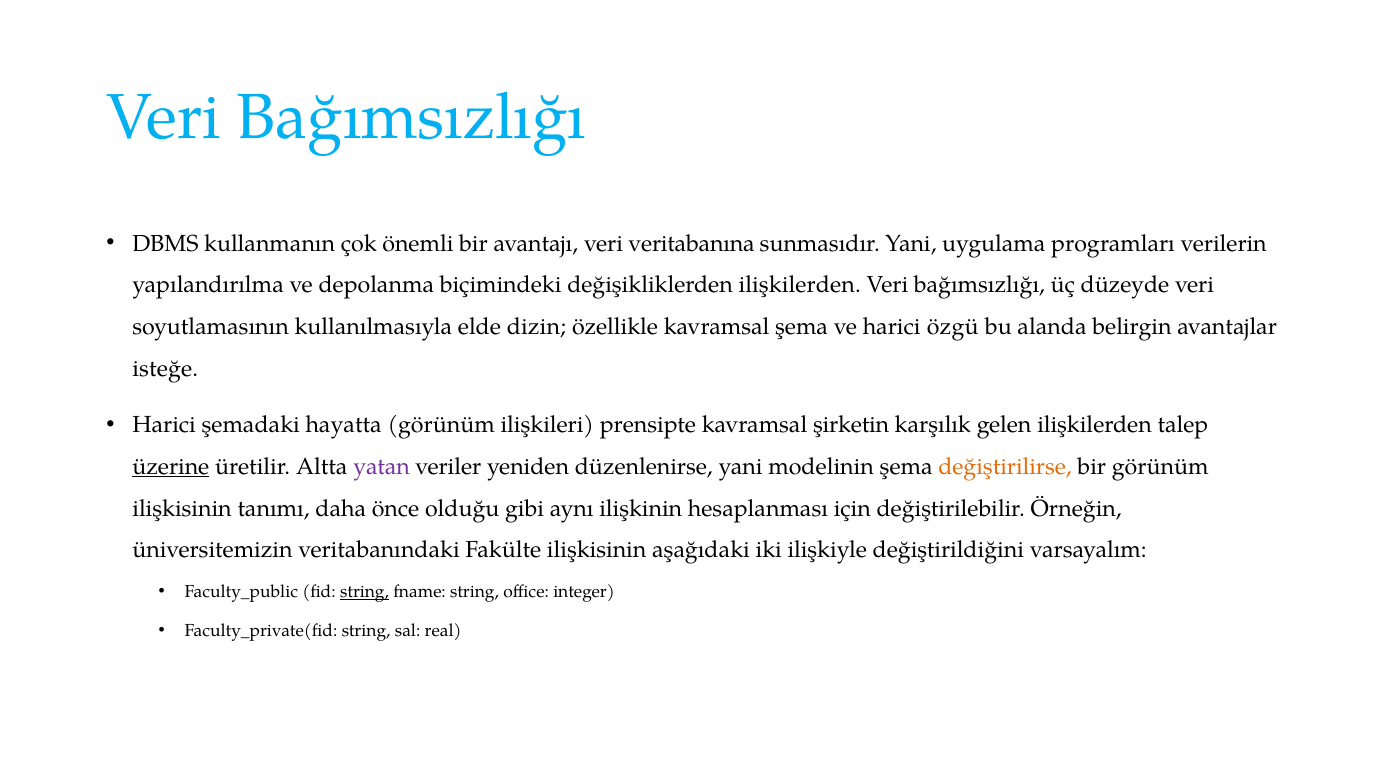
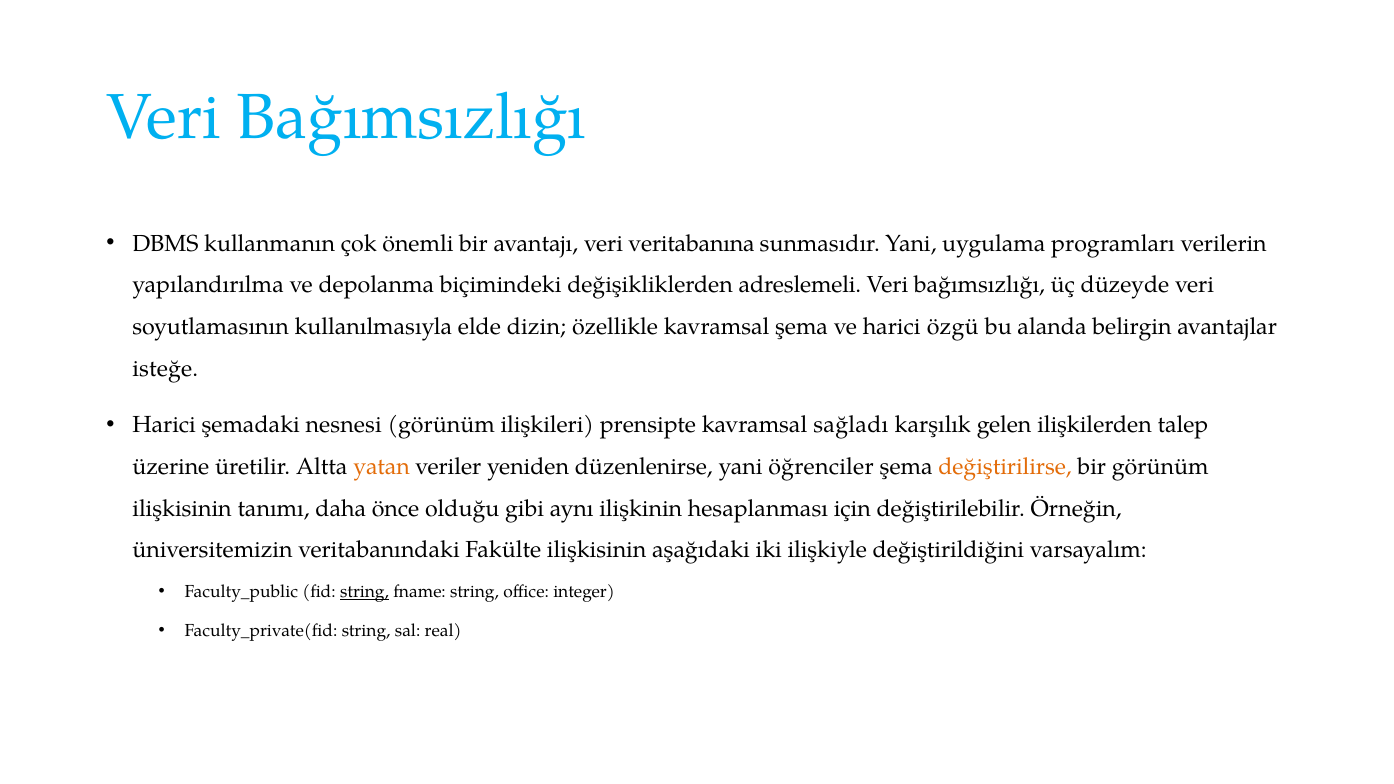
değişikliklerden ilişkilerden: ilişkilerden -> adreslemeli (800, 285)
hayatta: hayatta -> nesnesi (344, 425)
şirketin: şirketin -> sağladı (851, 425)
üzerine underline: present -> none (171, 467)
yatan colour: purple -> orange (382, 467)
modelinin: modelinin -> öğrenciler (821, 467)
